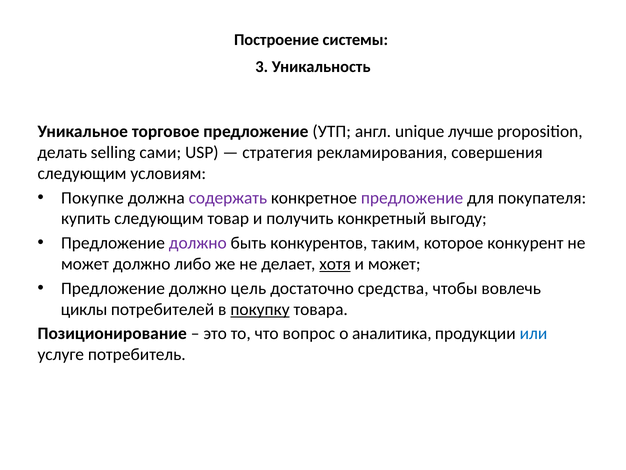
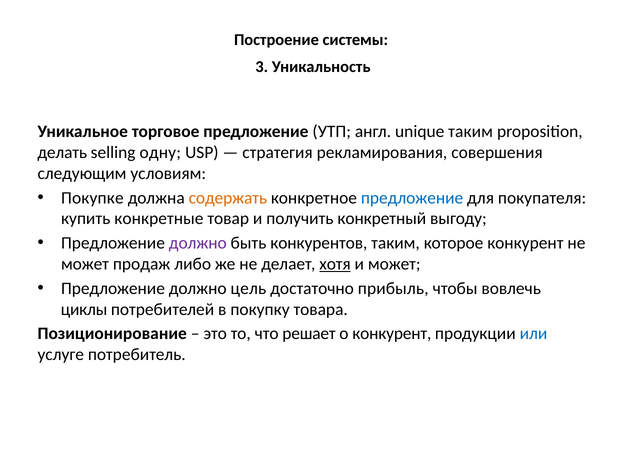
unique лучше: лучше -> таким (471, 132)
сами: сами -> одну (160, 152)
содержать colour: purple -> orange (228, 198)
предложение colour: purple -> blue (412, 198)
купить следующим: следующим -> конкретные (159, 219)
может должно: должно -> продаж (142, 264)
средства: средства -> прибыль (393, 288)
покупку underline: present -> none (260, 309)
вопрос: вопрос -> решает (309, 333)
о аналитика: аналитика -> конкурент (392, 333)
